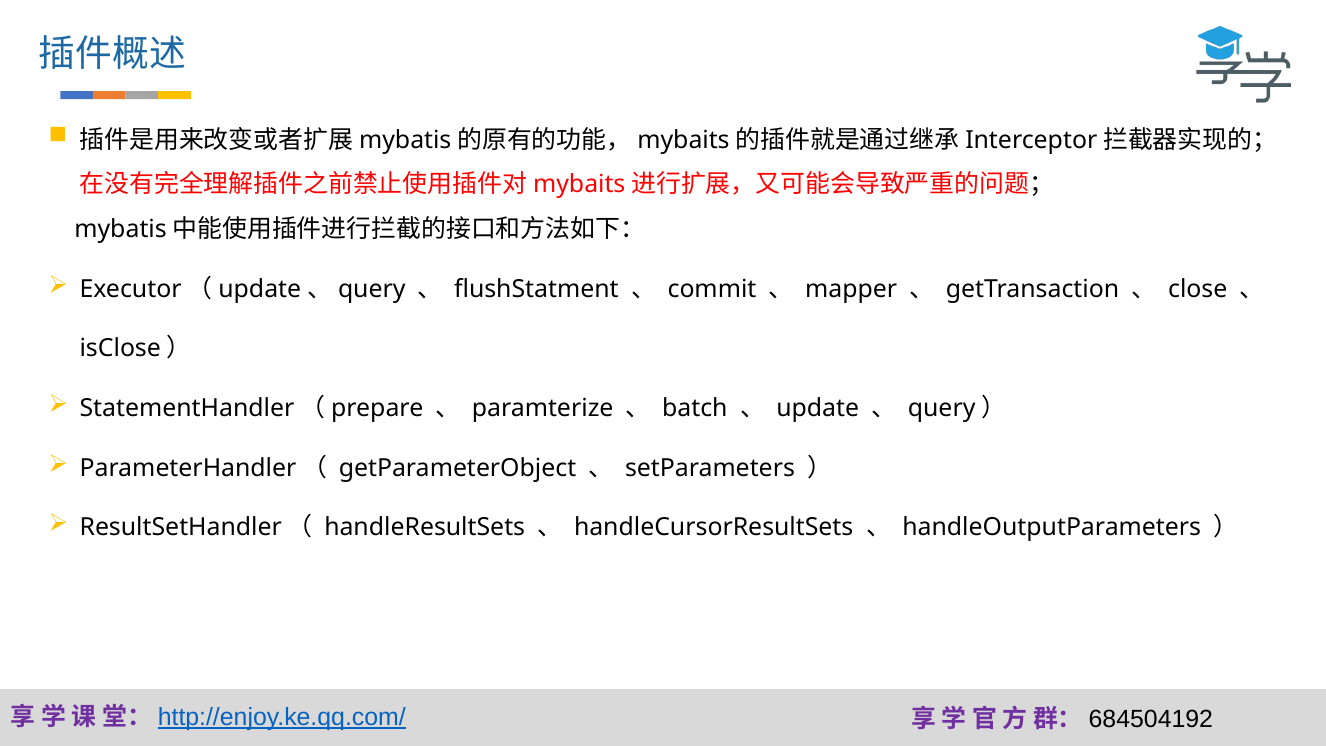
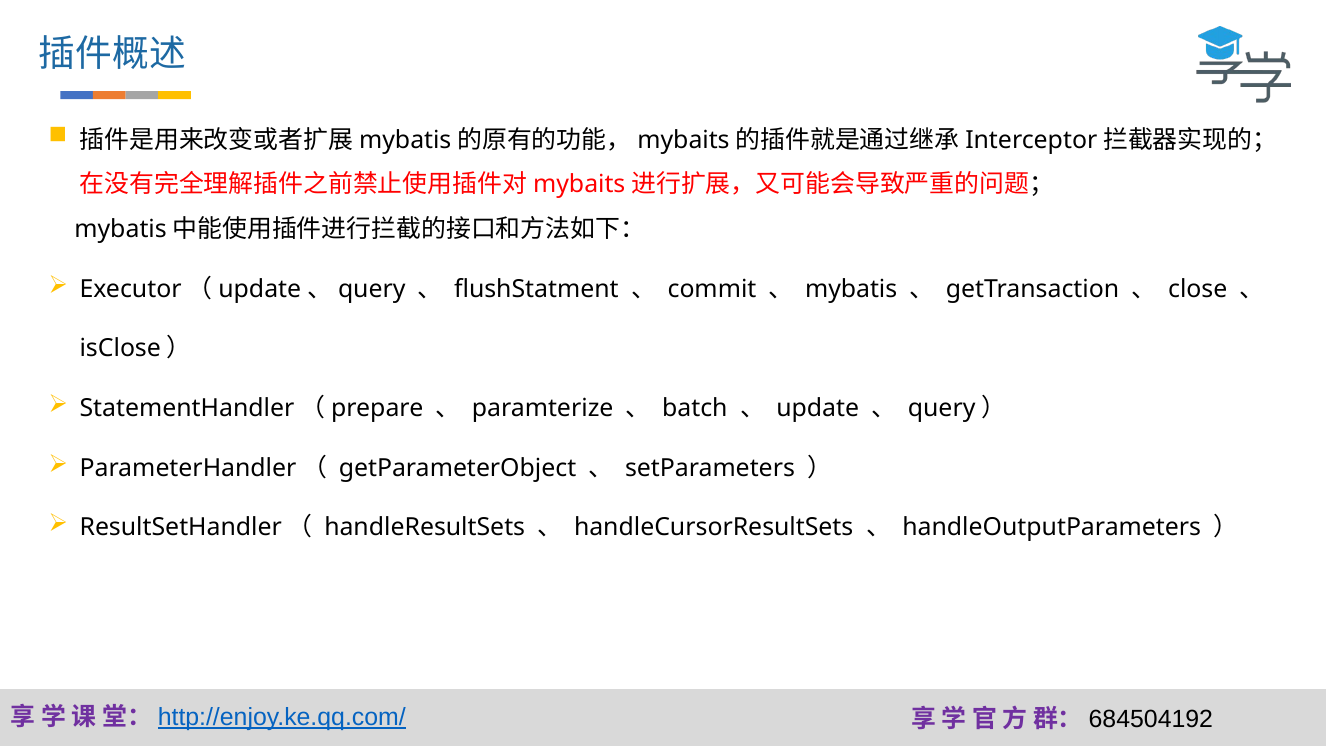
mapper: mapper -> mybatis (851, 289)
